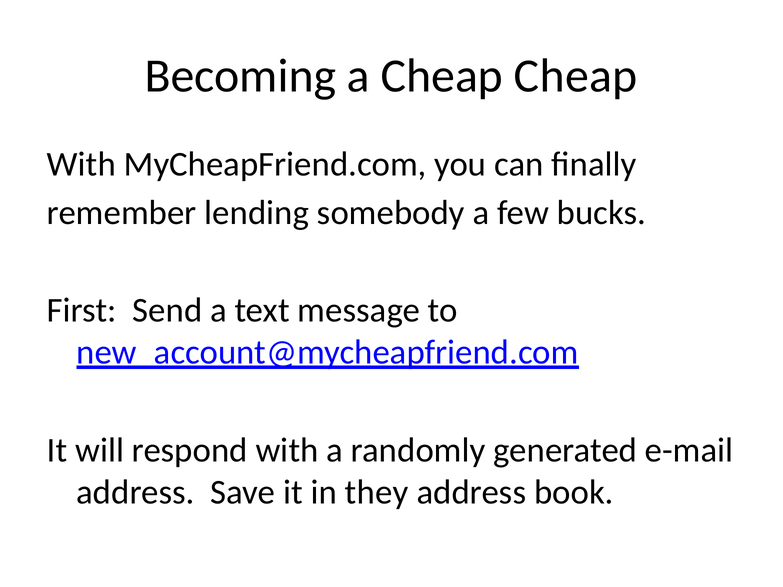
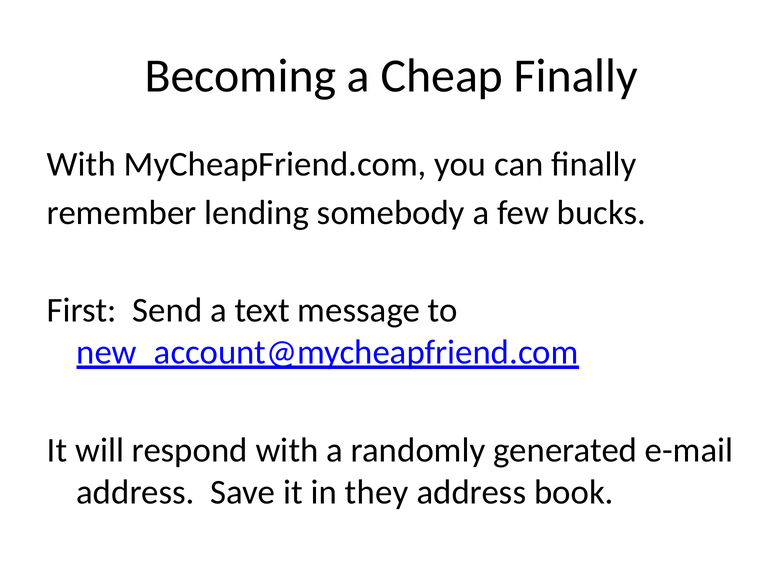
Cheap Cheap: Cheap -> Finally (576, 76)
